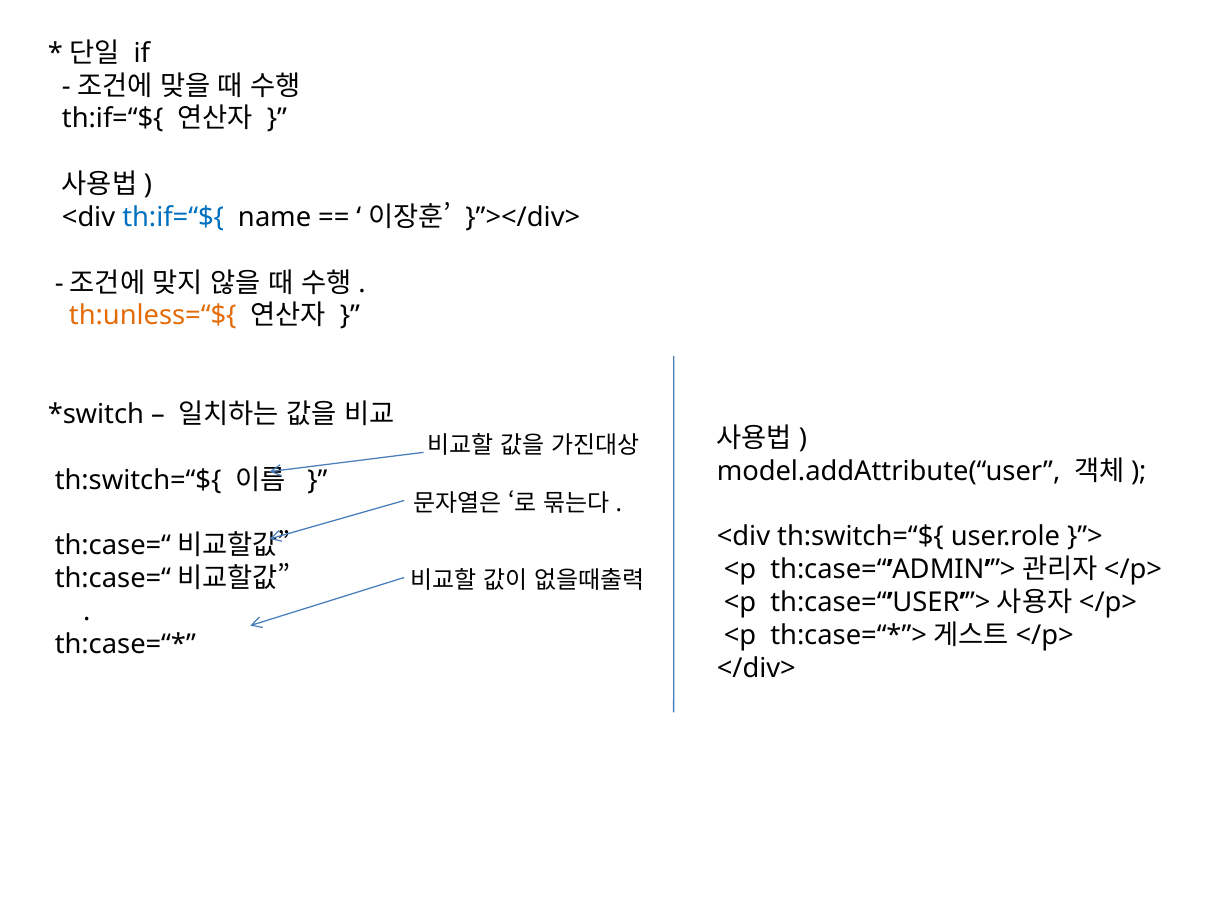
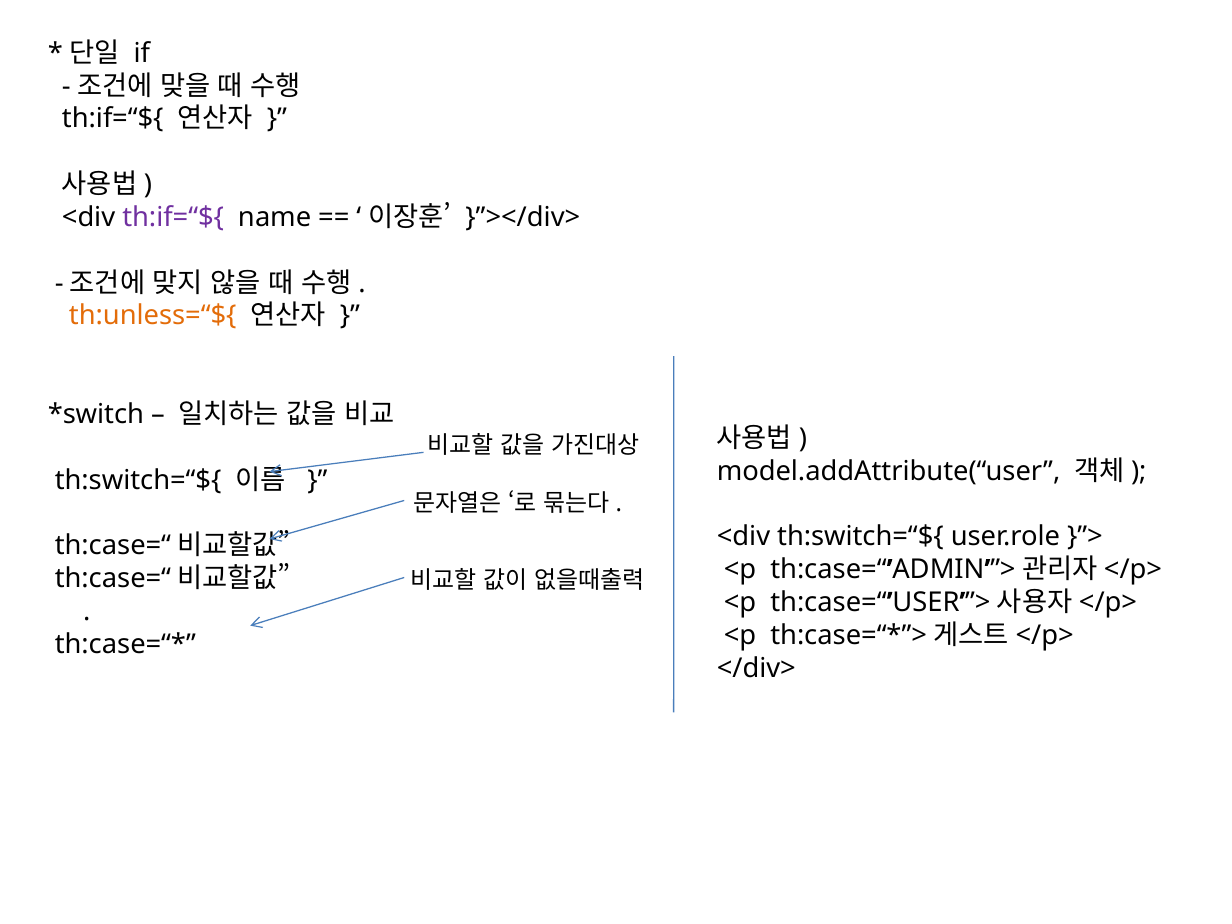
th:if=“${ colour: blue -> purple (173, 217)
